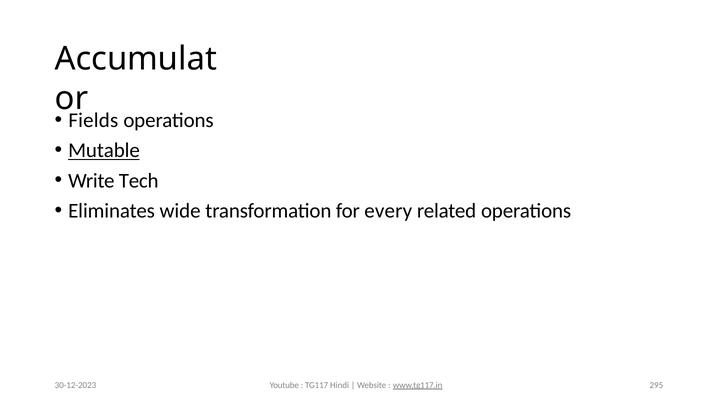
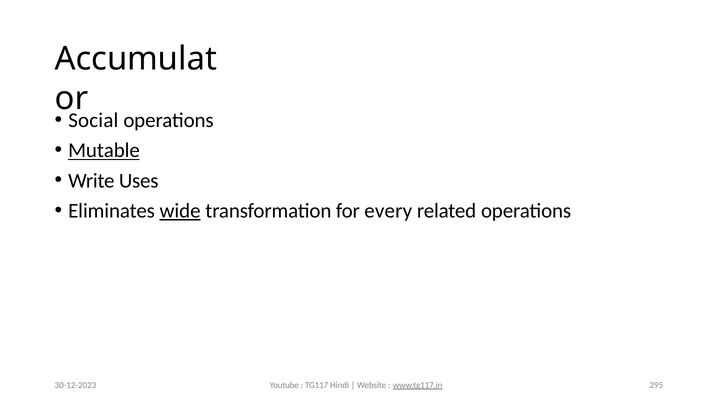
Fields: Fields -> Social (93, 120)
Tech: Tech -> Uses (139, 181)
wide underline: none -> present (180, 211)
